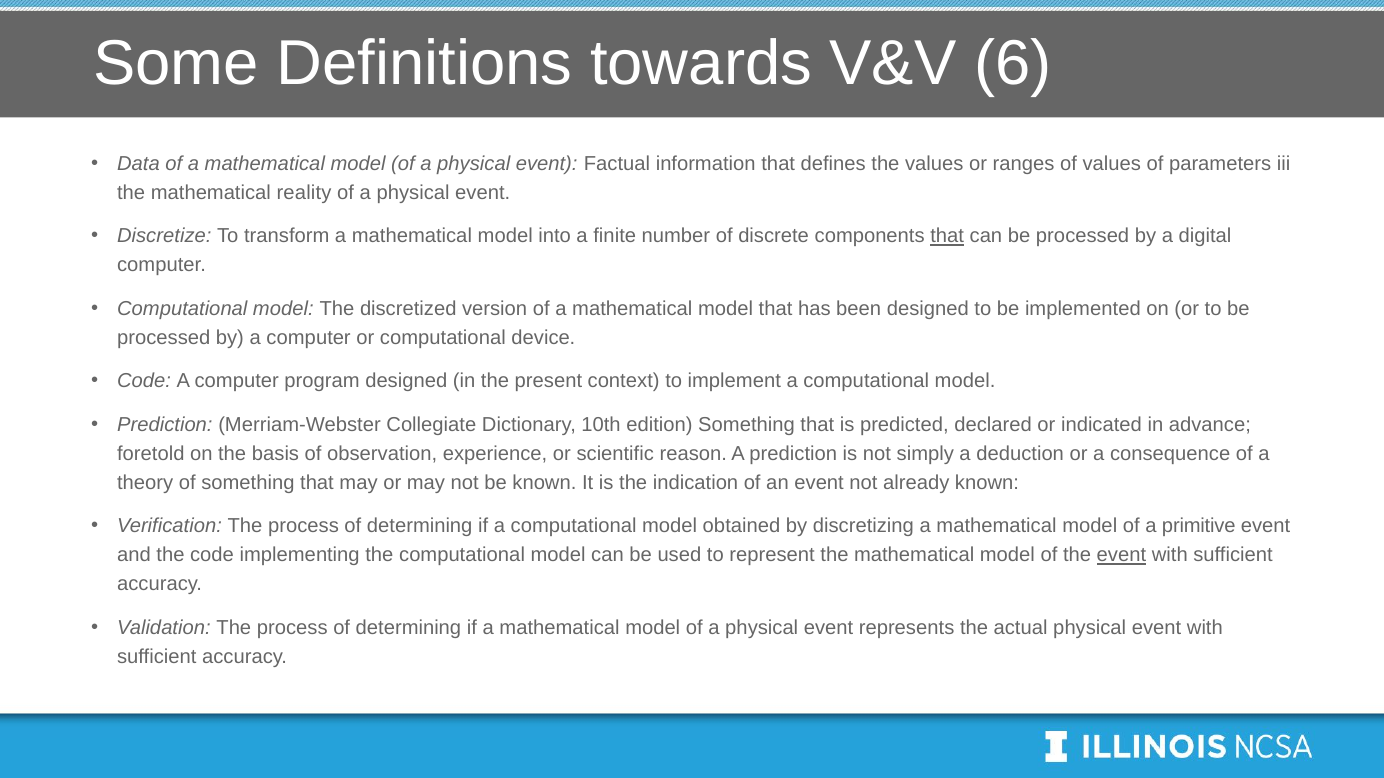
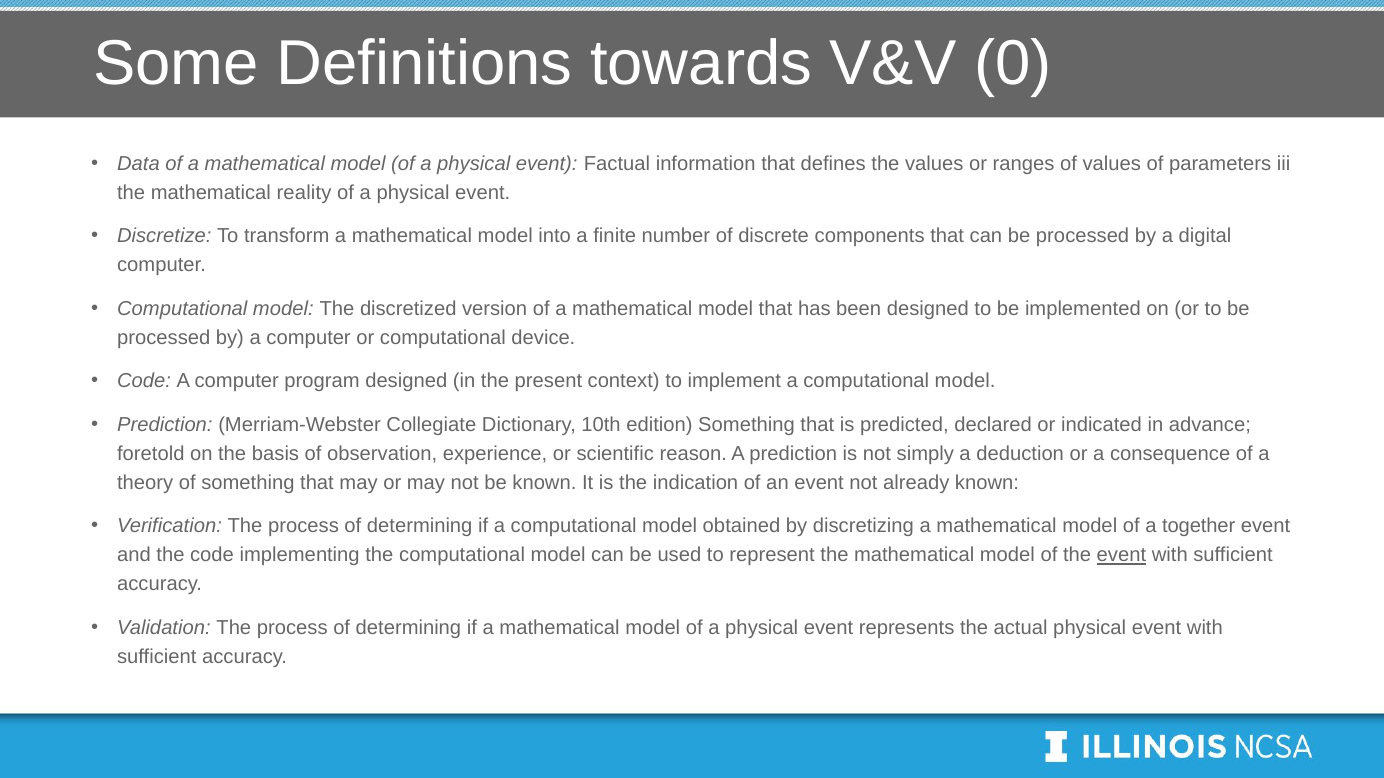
6: 6 -> 0 (1013, 64)
that underline: present -> none (947, 236)
primitive: primitive -> together (1199, 527)
